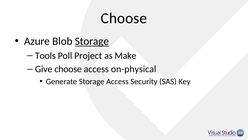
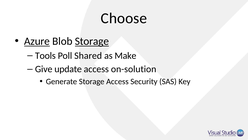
Azure underline: none -> present (37, 41)
Project: Project -> Shared (88, 55)
Give choose: choose -> update (68, 69)
on-physical: on-physical -> on-solution (134, 69)
